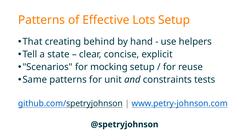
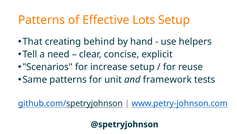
state: state -> need (58, 54)
mocking: mocking -> increase (109, 67)
constraints: constraints -> framework (167, 79)
